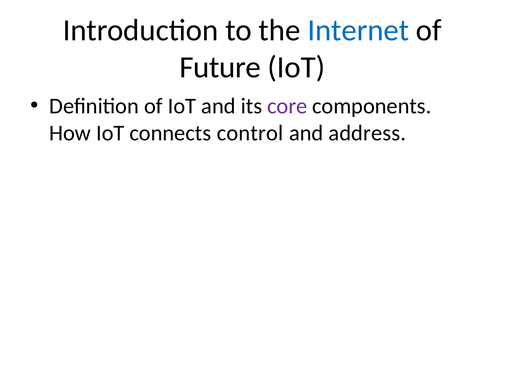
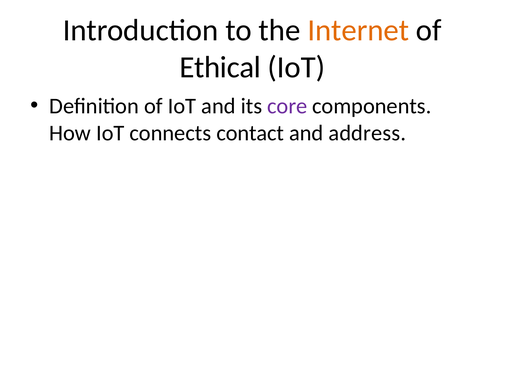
Internet colour: blue -> orange (358, 30)
Future: Future -> Ethical (220, 67)
control: control -> contact (250, 133)
